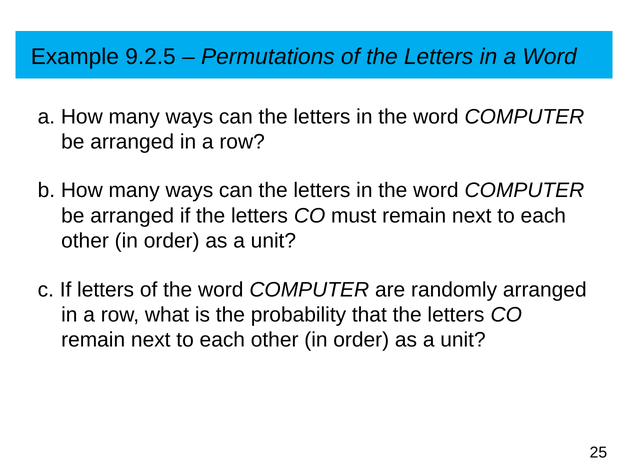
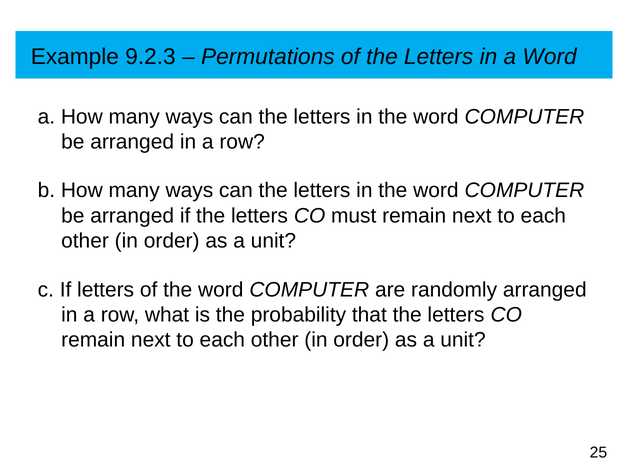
9.2.5: 9.2.5 -> 9.2.3 (150, 57)
